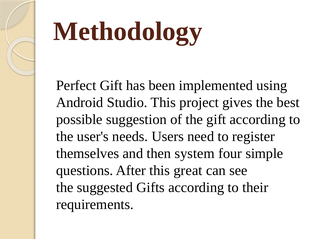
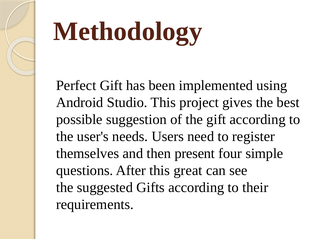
system: system -> present (195, 154)
